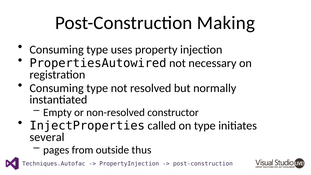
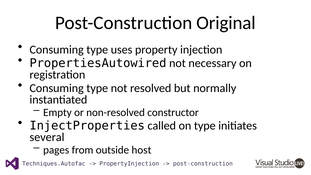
Making: Making -> Original (226, 23)
thus: thus -> host (141, 150)
